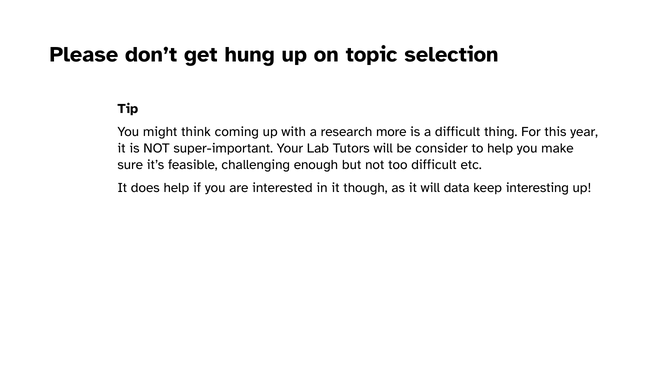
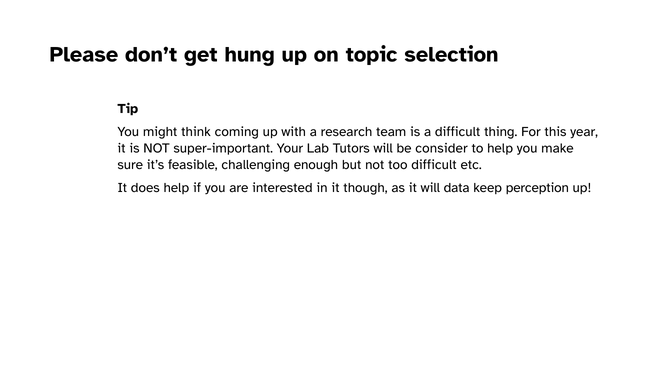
more: more -> team (391, 132)
interesting: interesting -> perception (537, 188)
